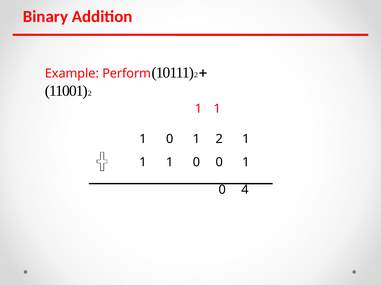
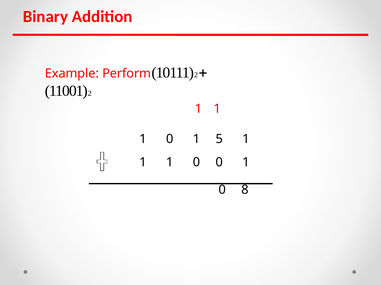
1 2: 2 -> 5 (219, 139)
4: 4 -> 8 (245, 190)
